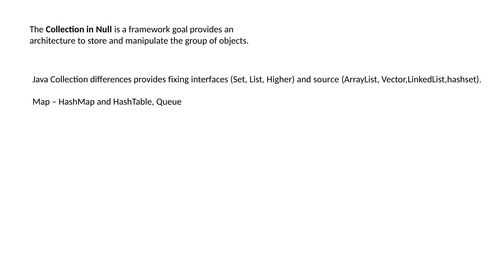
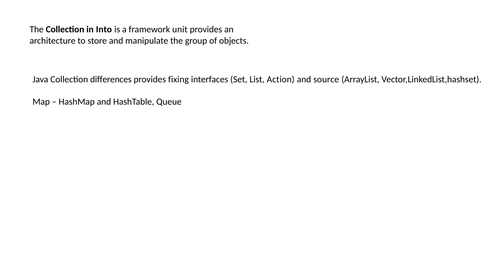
Null: Null -> Into (104, 29)
goal: goal -> unit (180, 29)
Higher: Higher -> Action (281, 79)
